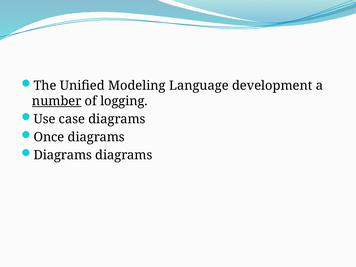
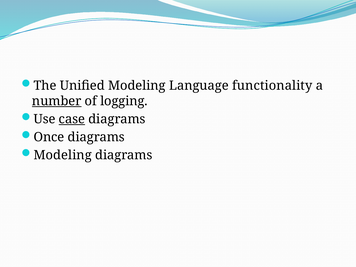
development: development -> functionality (272, 86)
case underline: none -> present (72, 119)
Diagrams: Diagrams -> Modeling (63, 155)
